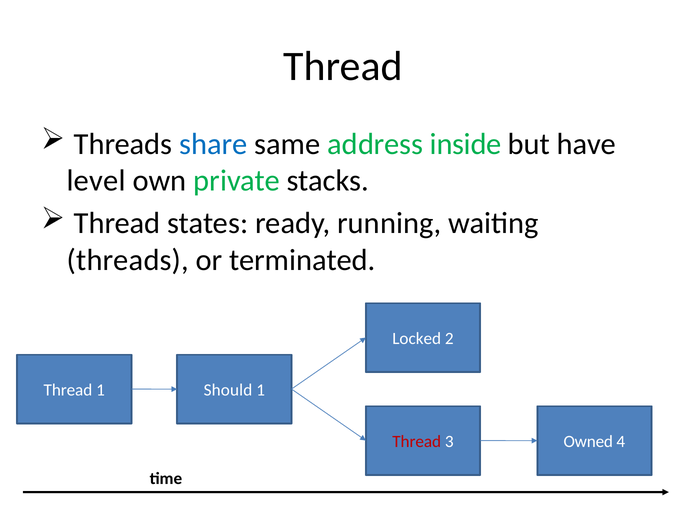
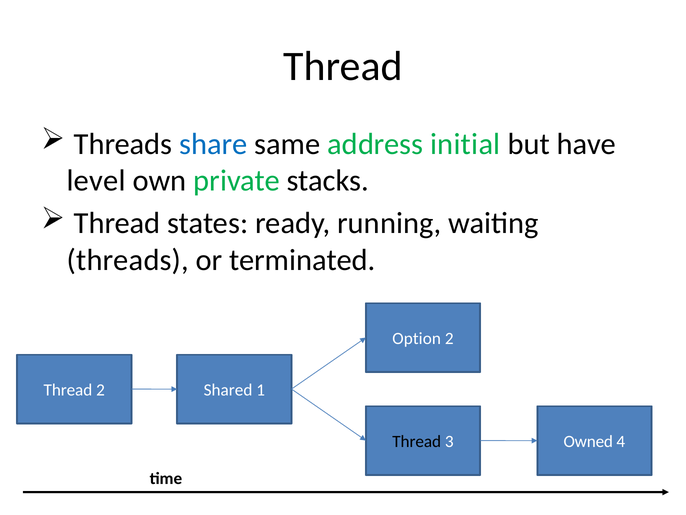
inside: inside -> initial (465, 144)
Locked: Locked -> Option (417, 338)
Thread 1: 1 -> 2 (101, 390)
Should: Should -> Shared (228, 390)
Thread colour: red -> black (417, 441)
